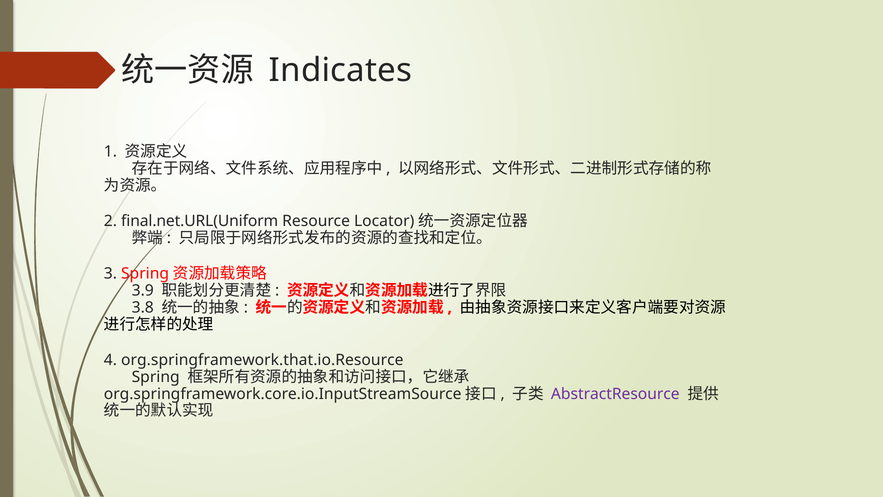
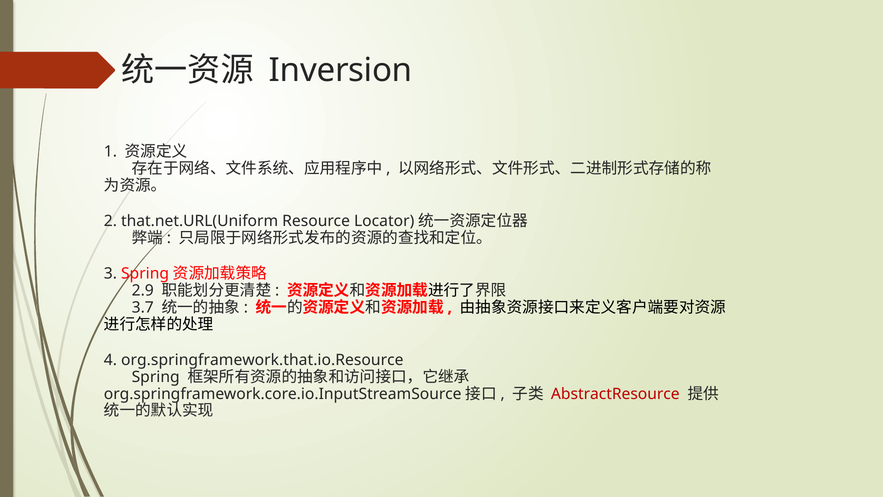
Indicates: Indicates -> Inversion (341, 70)
final.net.URL(Uniform: final.net.URL(Uniform -> that.net.URL(Uniform (200, 221)
3.9: 3.9 -> 2.9 (143, 290)
3.8: 3.8 -> 3.7 (143, 307)
AbstractResource colour: purple -> red (615, 394)
